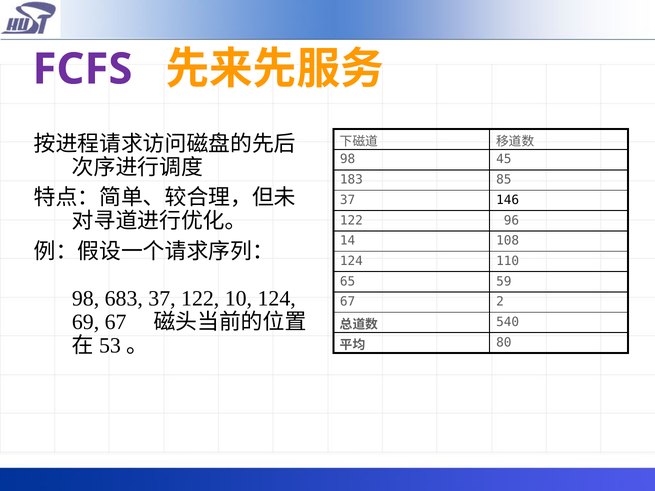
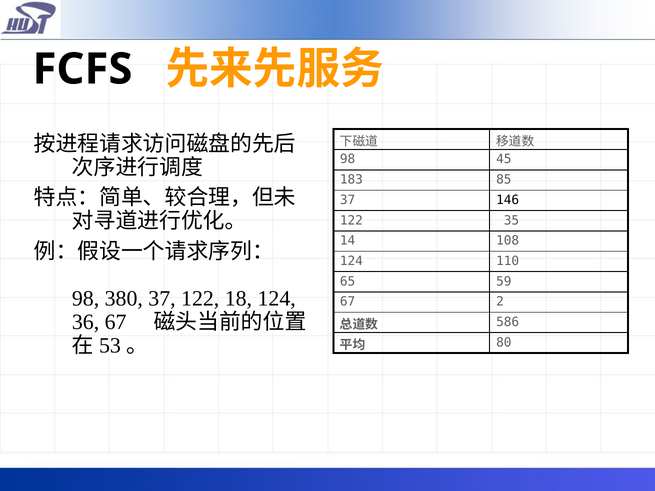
FCFS colour: purple -> black (82, 69)
96: 96 -> 35 (511, 221)
683: 683 -> 380 (124, 299)
10: 10 -> 18 (238, 299)
69: 69 -> 36 (86, 322)
540: 540 -> 586 (508, 322)
